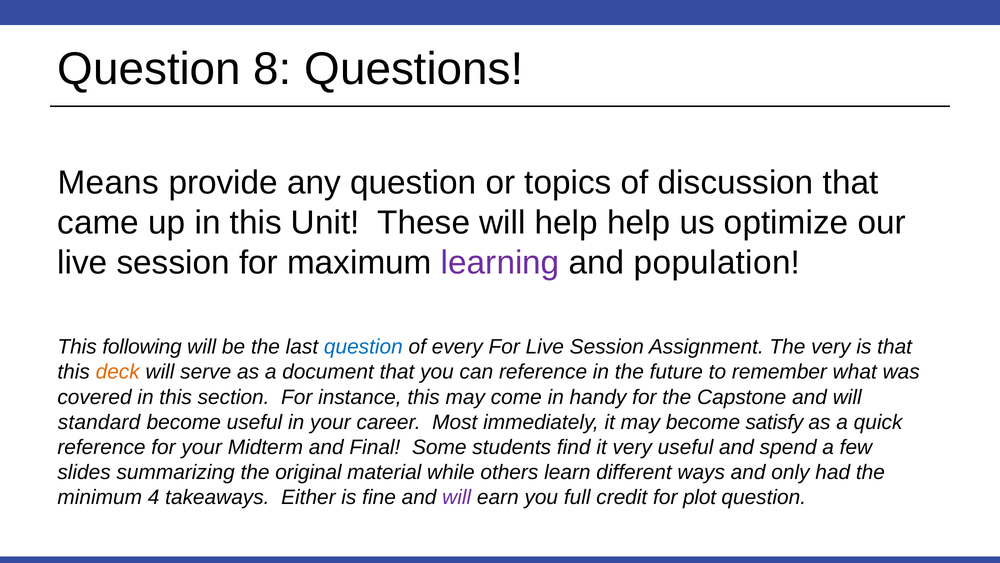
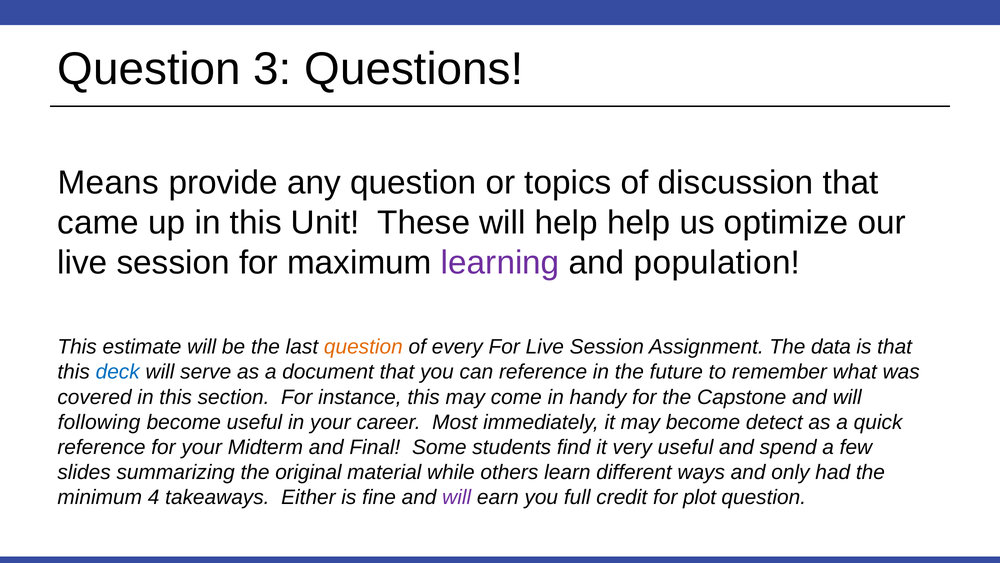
8: 8 -> 3 (273, 69)
following: following -> estimate (142, 347)
question colour: blue -> orange (363, 347)
The very: very -> data (831, 347)
deck colour: orange -> blue (118, 372)
standard: standard -> following (99, 422)
satisfy: satisfy -> detect (774, 422)
